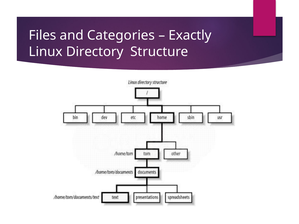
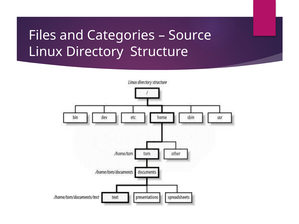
Exactly: Exactly -> Source (190, 35)
